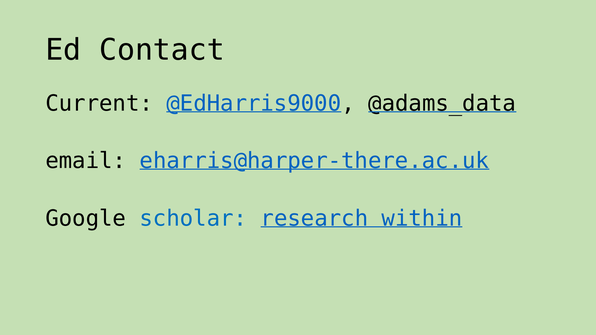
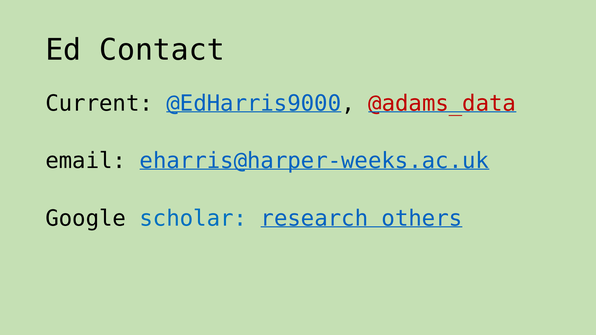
@adams_data colour: black -> red (442, 103)
eharris@harper-there.ac.uk: eharris@harper-there.ac.uk -> eharris@harper-weeks.ac.uk (314, 161)
within: within -> others (422, 219)
